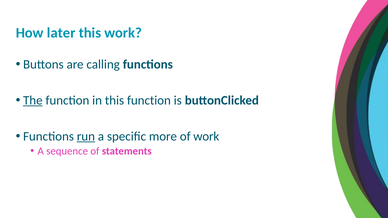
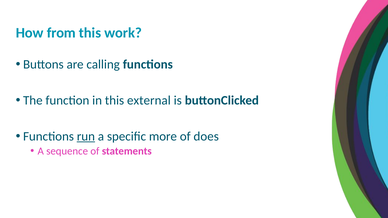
later: later -> from (61, 33)
The underline: present -> none (33, 100)
this function: function -> external (149, 100)
of work: work -> does (206, 136)
